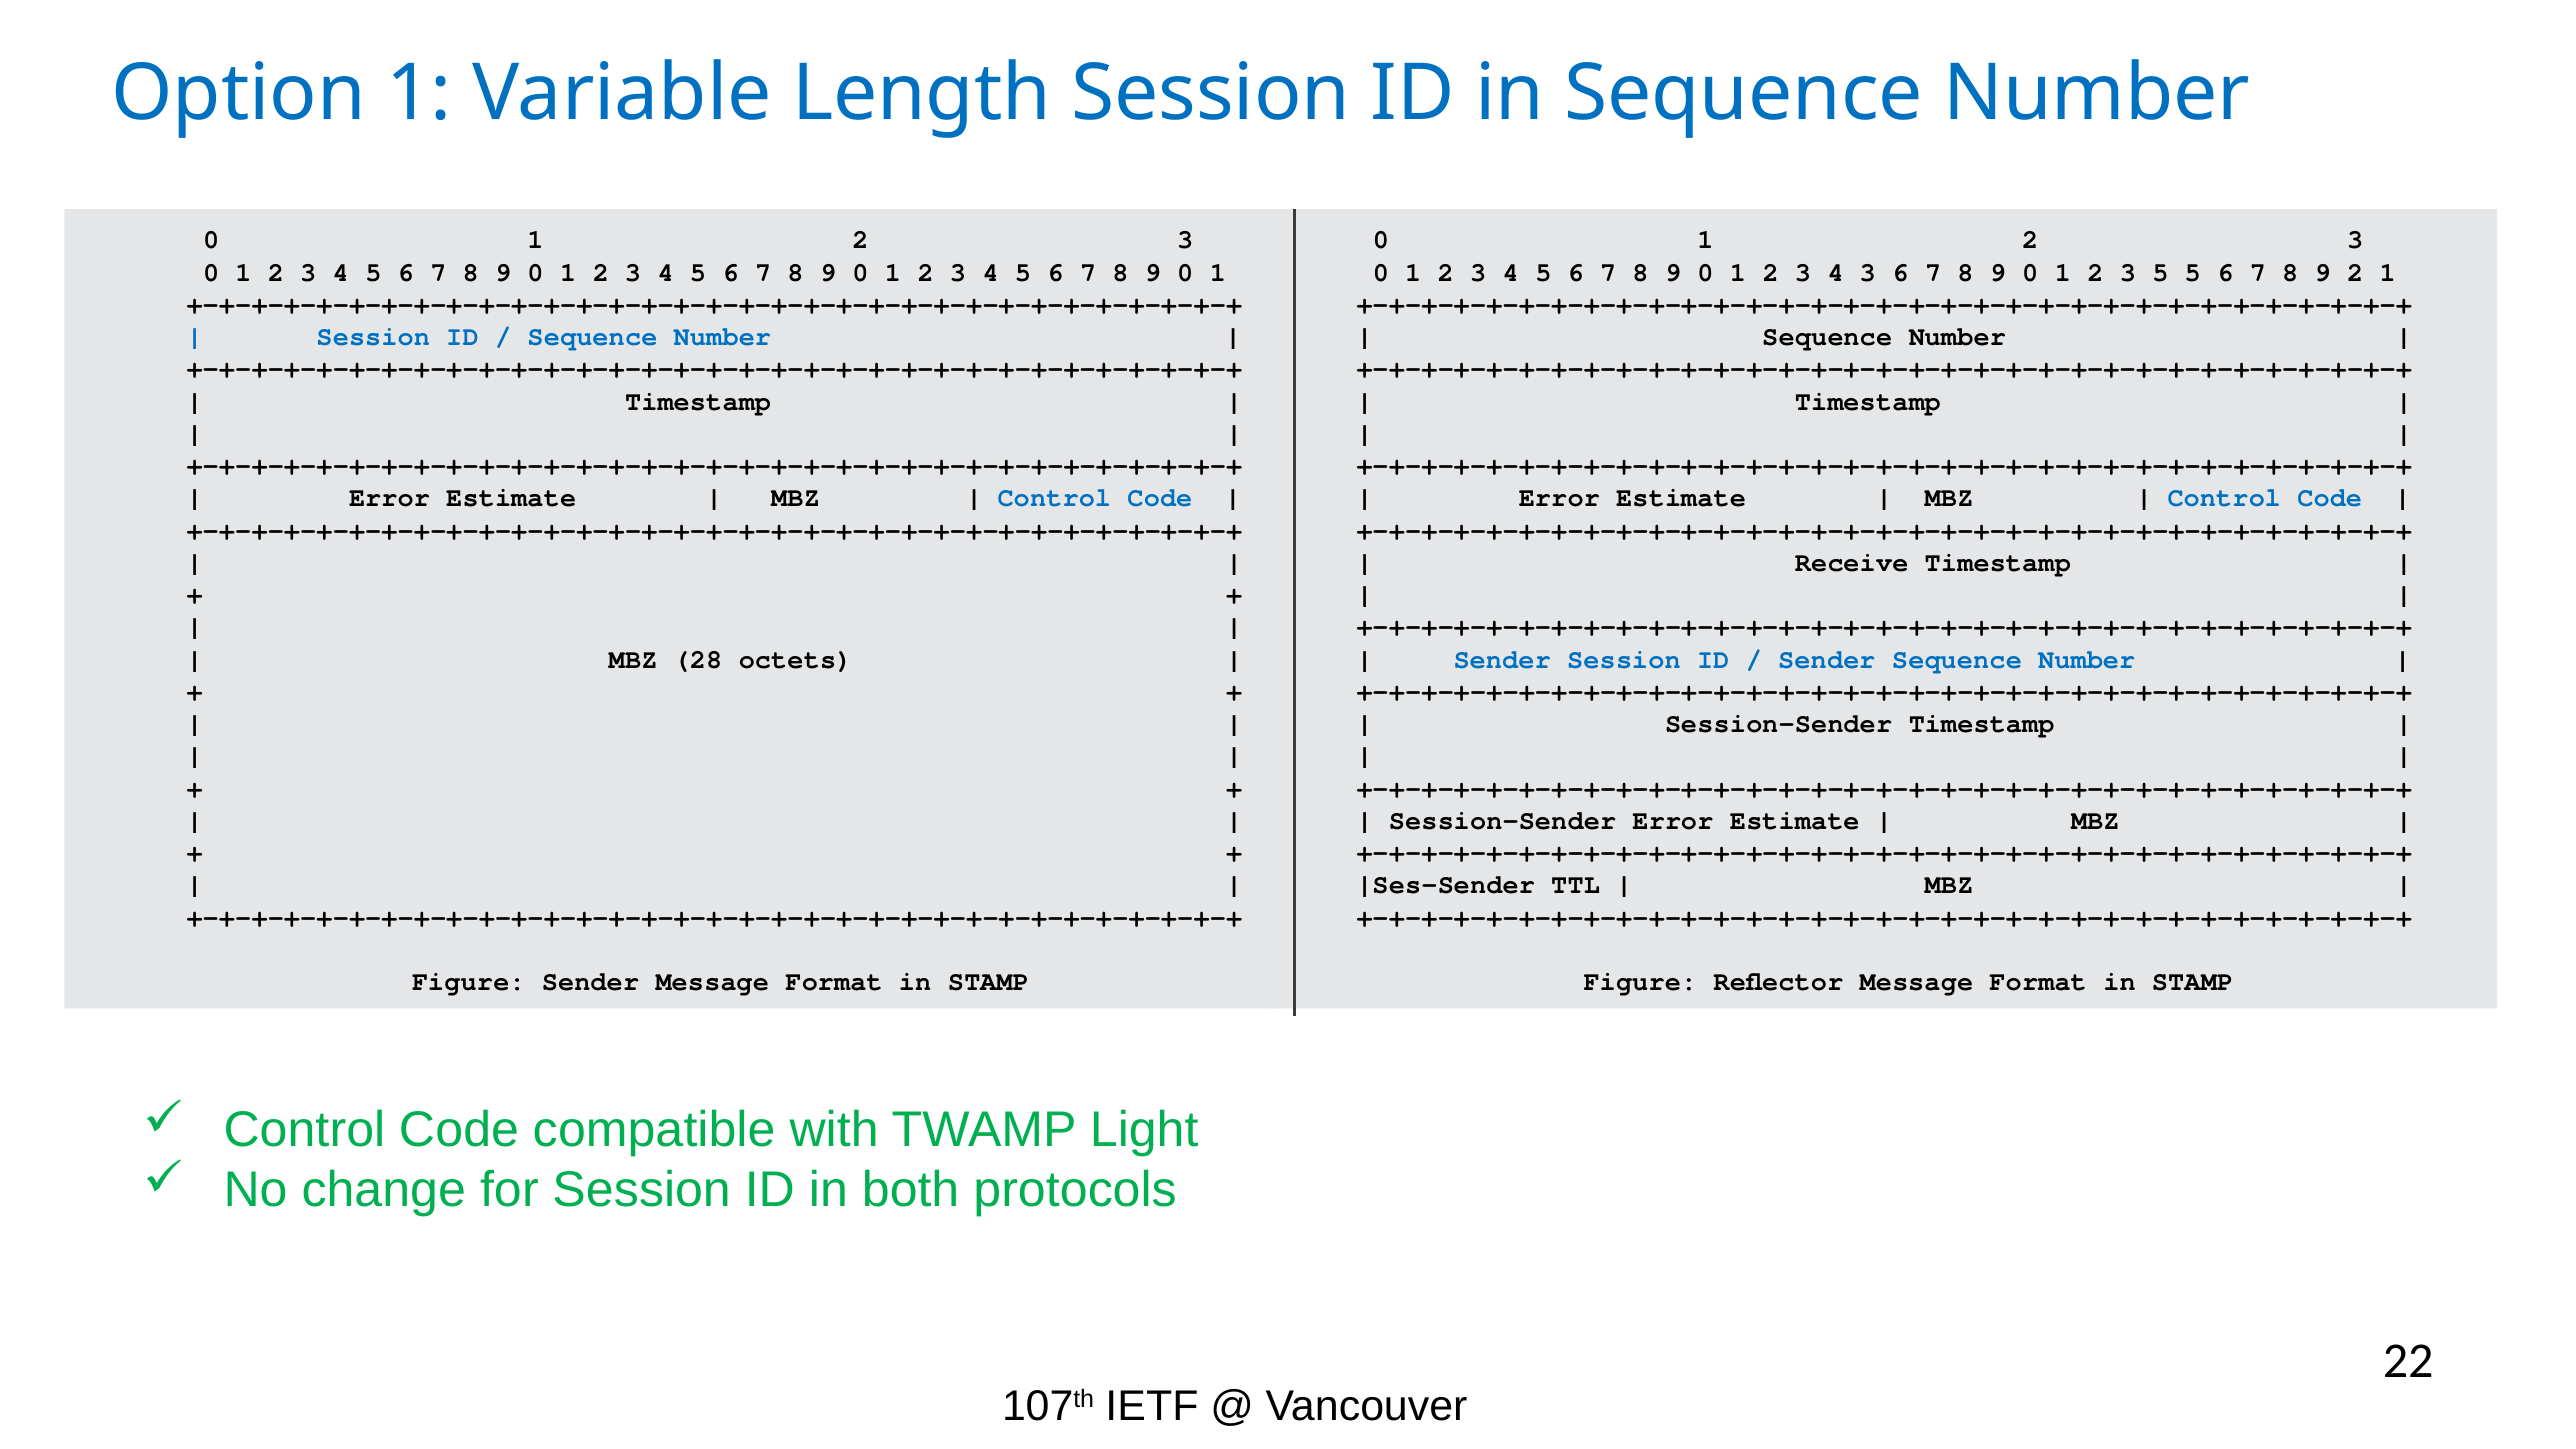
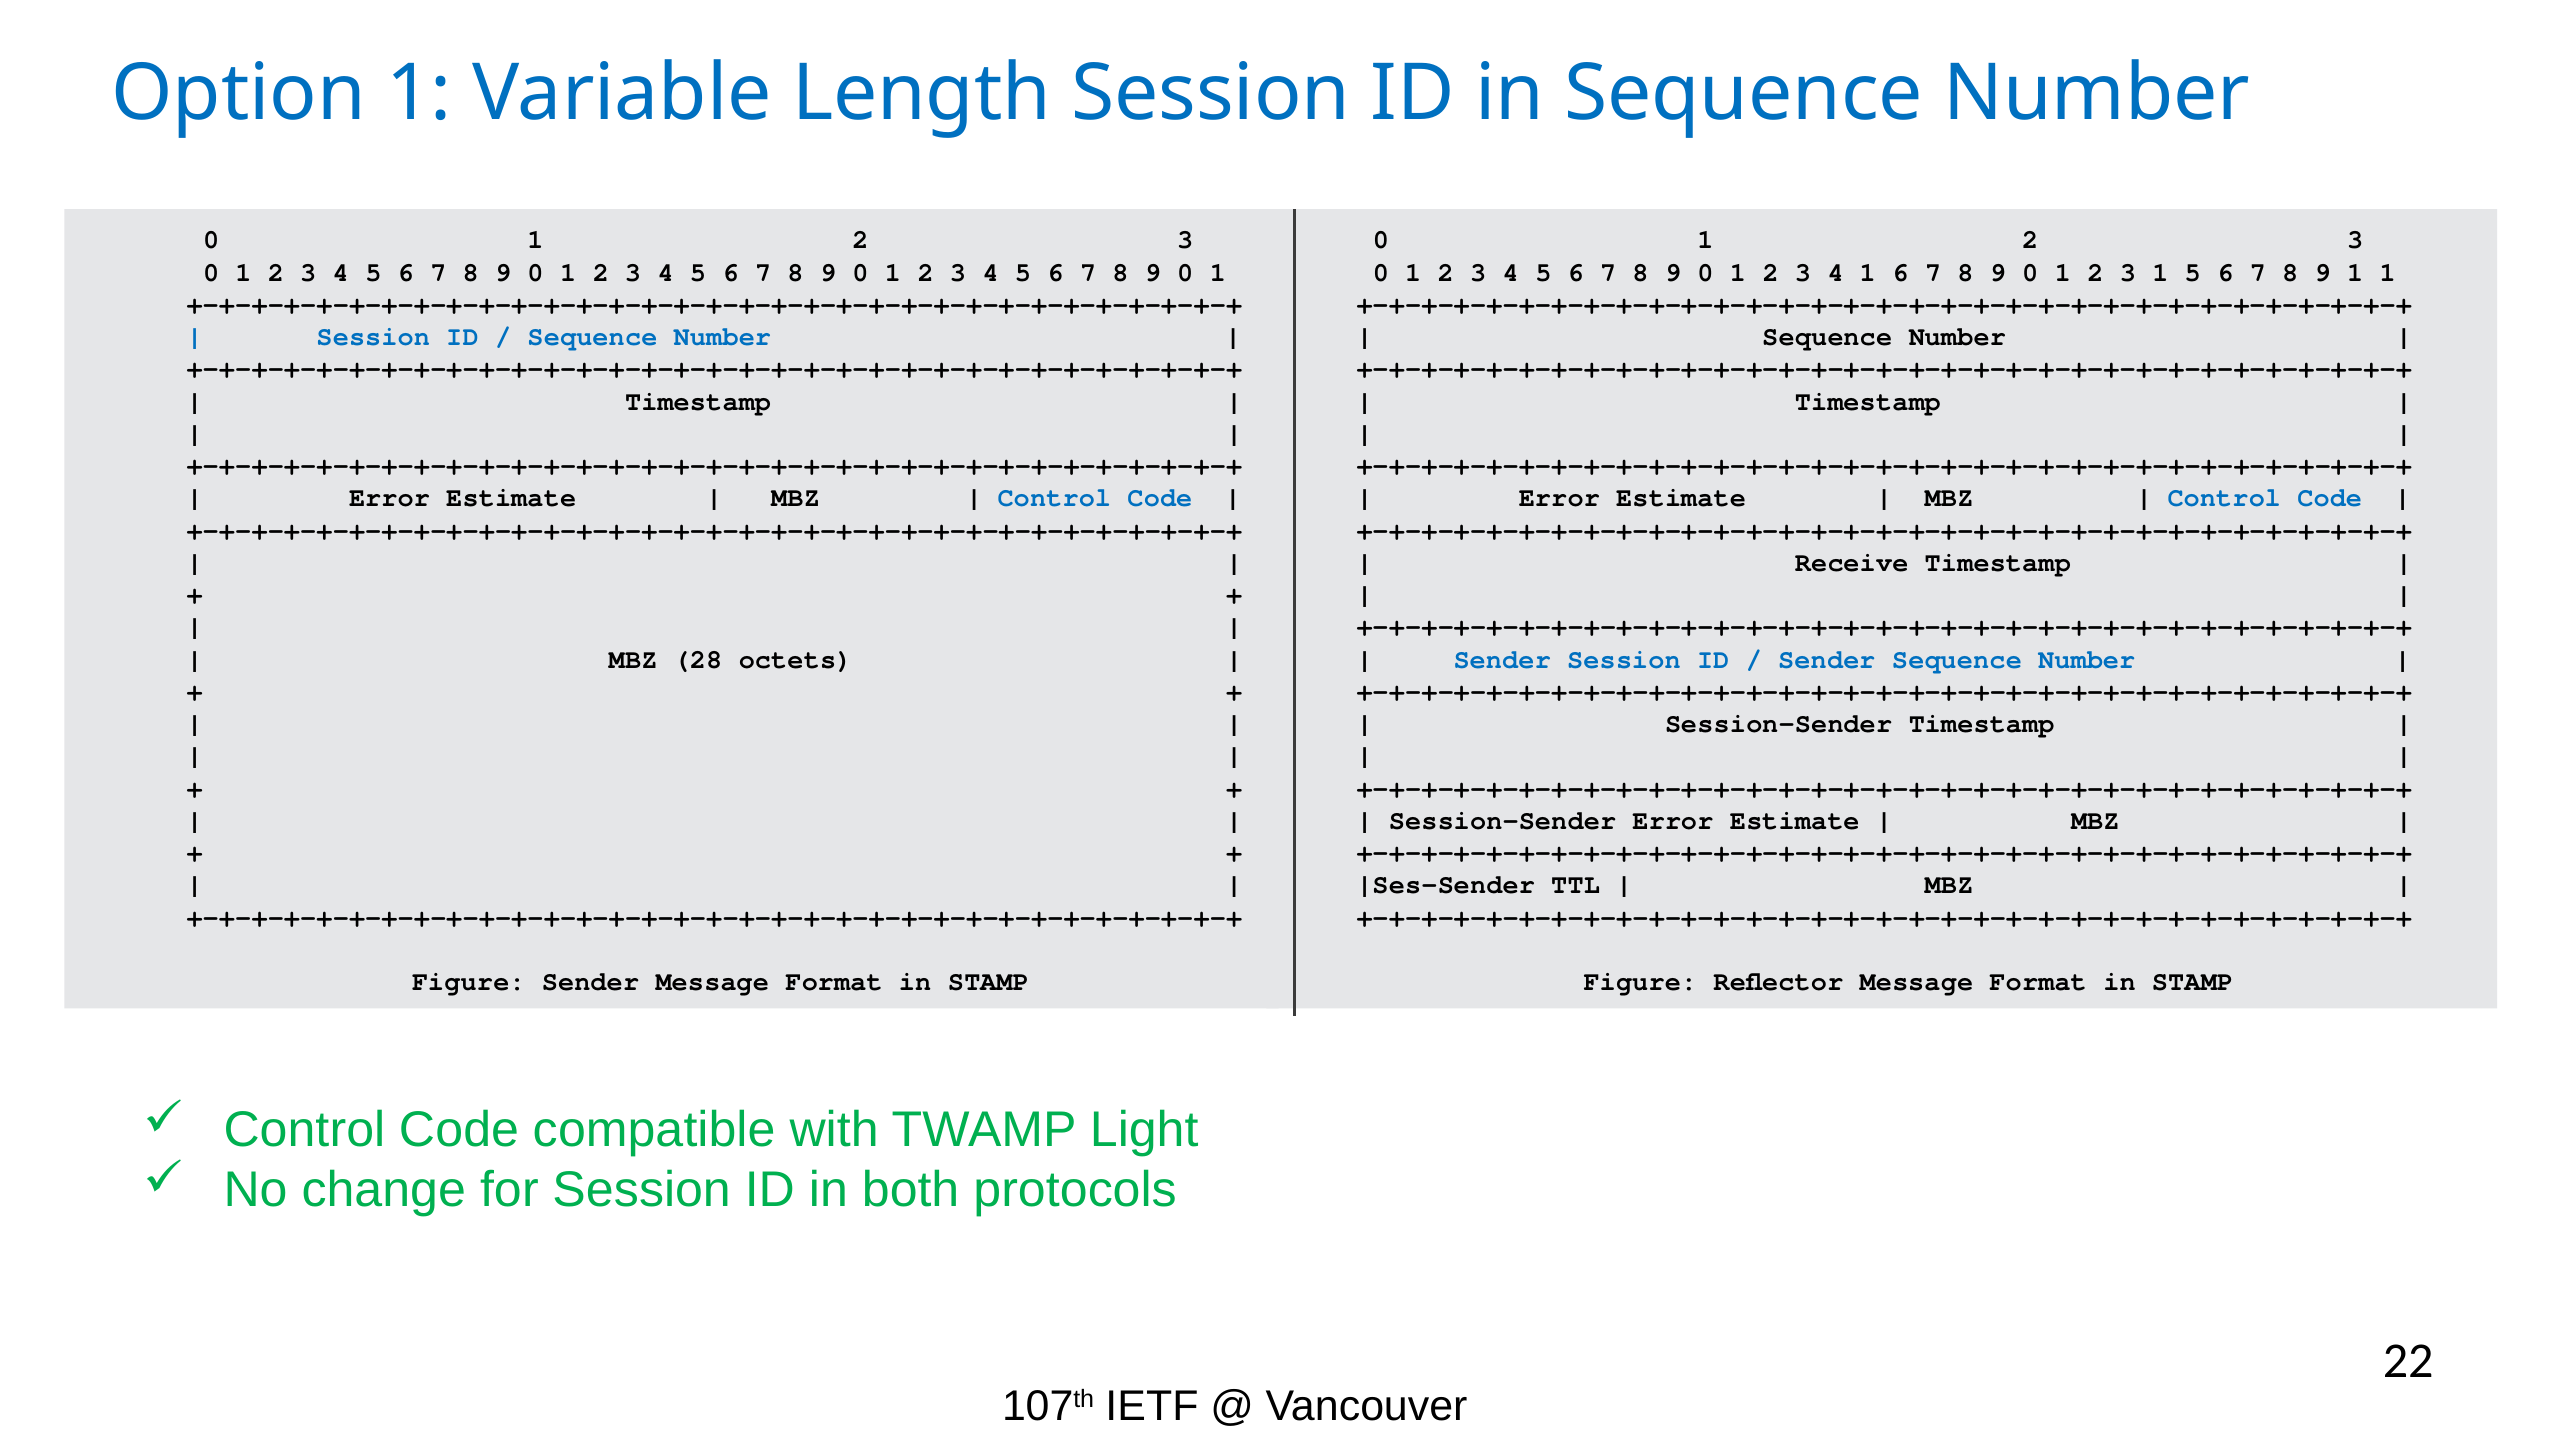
4 3: 3 -> 1 (1868, 272)
3 5: 5 -> 1 (2160, 272)
9 2: 2 -> 1 (2355, 272)
